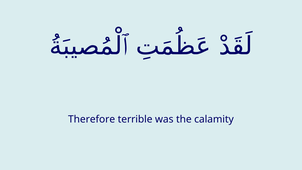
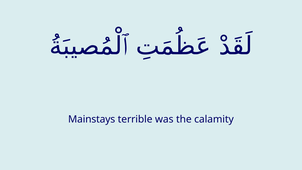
Therefore: Therefore -> Mainstays (92, 119)
